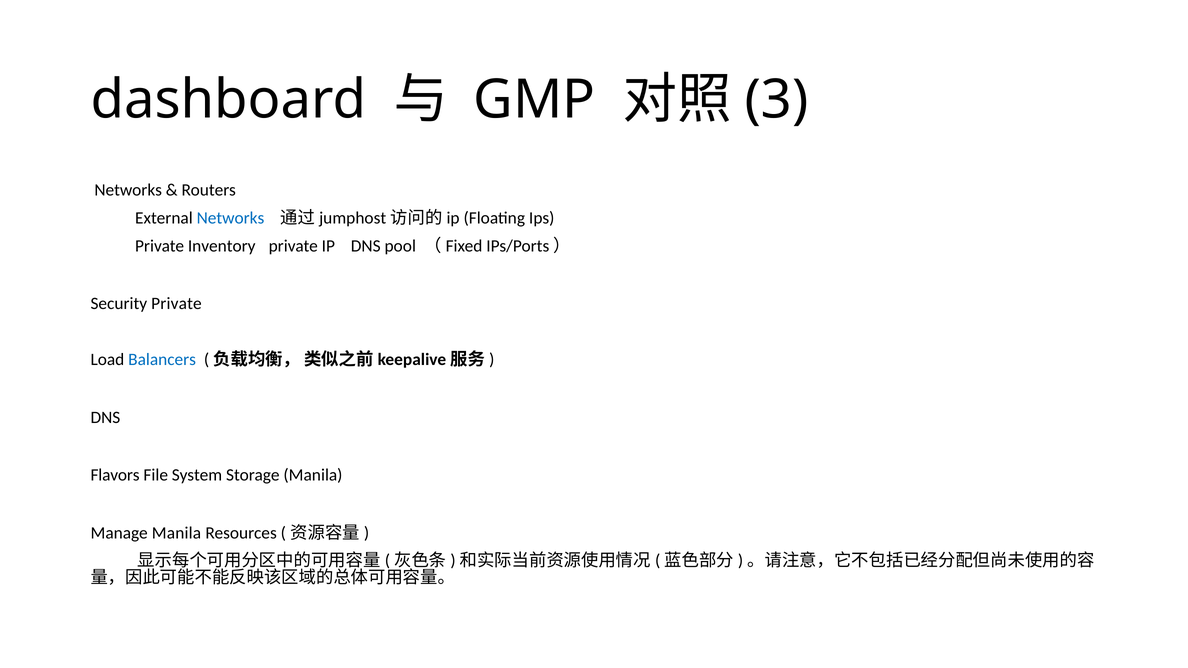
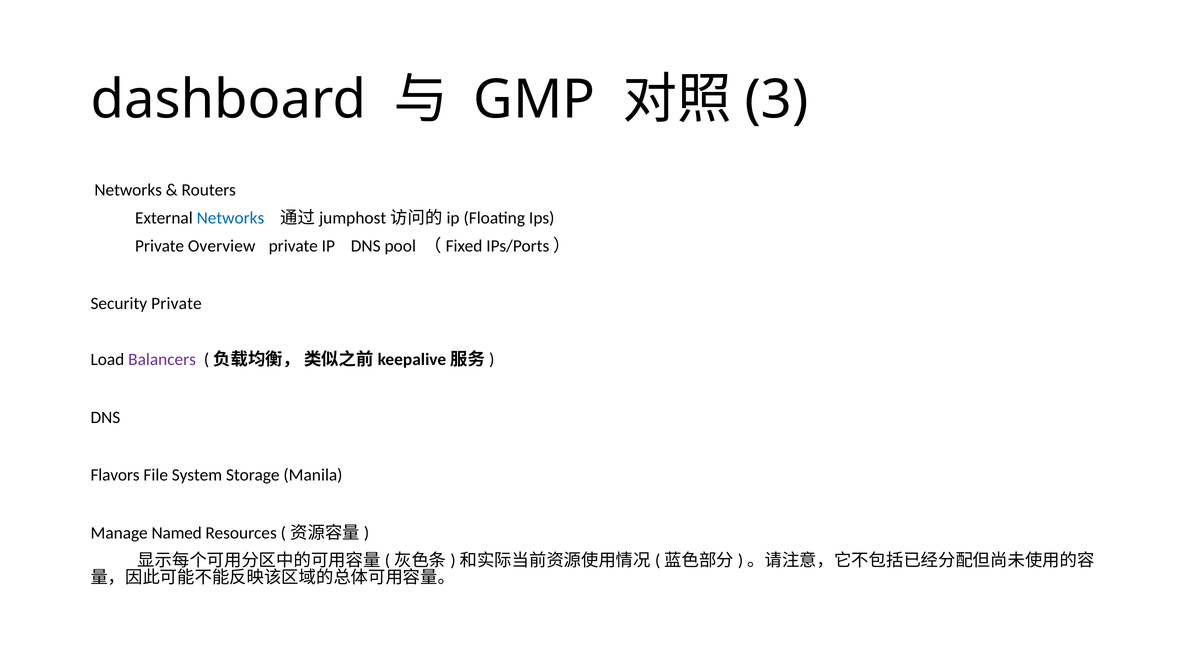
Inventory: Inventory -> Overview (222, 246)
Balancers colour: blue -> purple (162, 360)
Manage Manila: Manila -> Named (177, 533)
